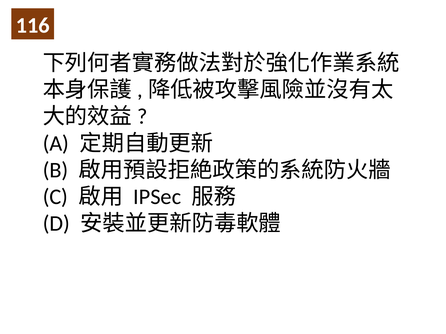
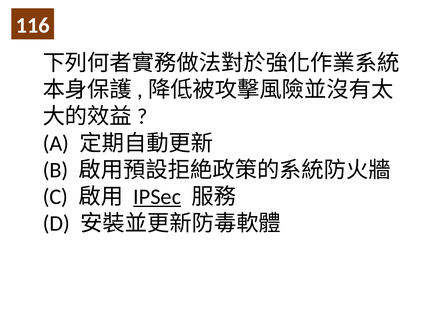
IPSec underline: none -> present (157, 197)
